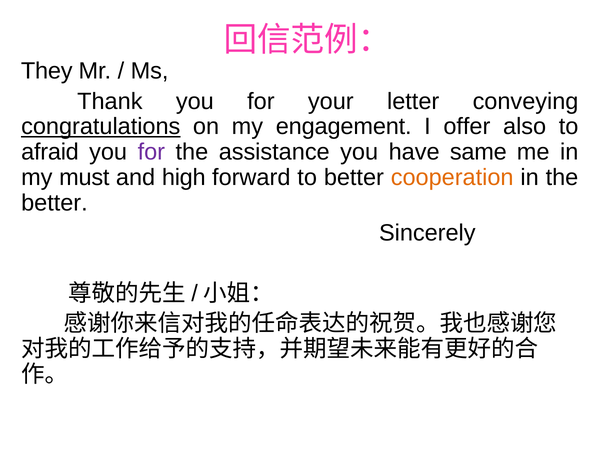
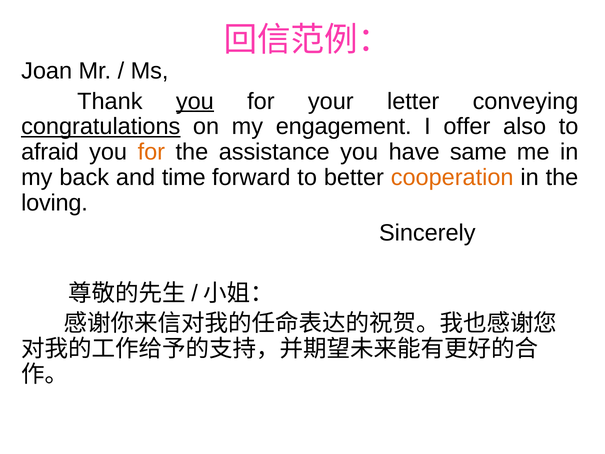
They: They -> Joan (47, 71)
you underline: none -> present (195, 101)
for colour: purple -> orange (151, 152)
must: must -> back (84, 177)
high: high -> time (184, 177)
better: better -> loving (55, 203)
